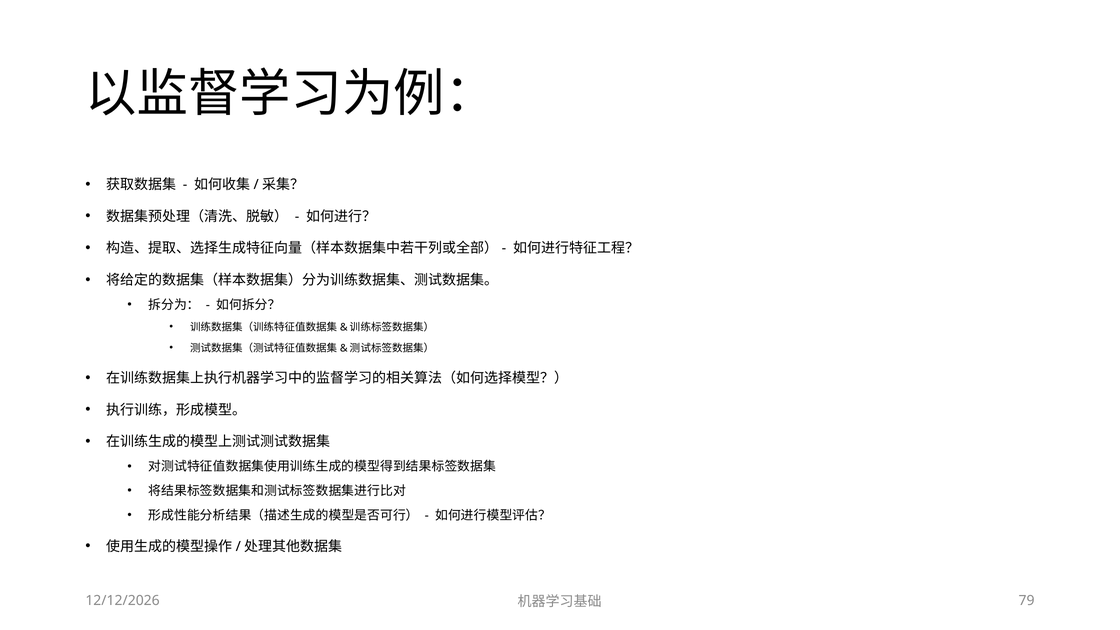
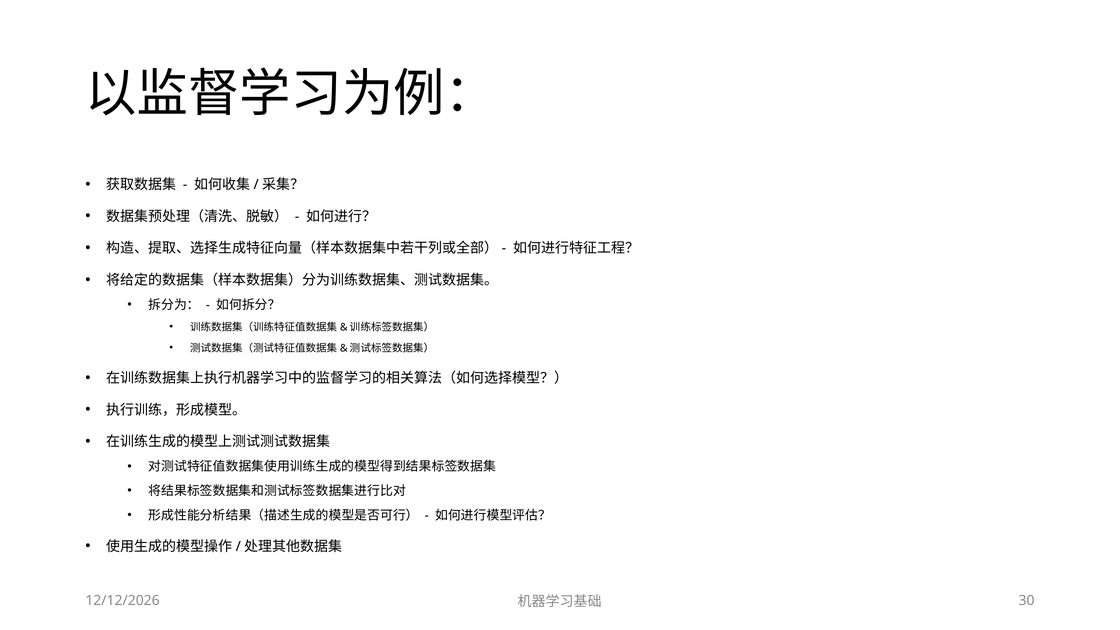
79: 79 -> 30 (1027, 601)
